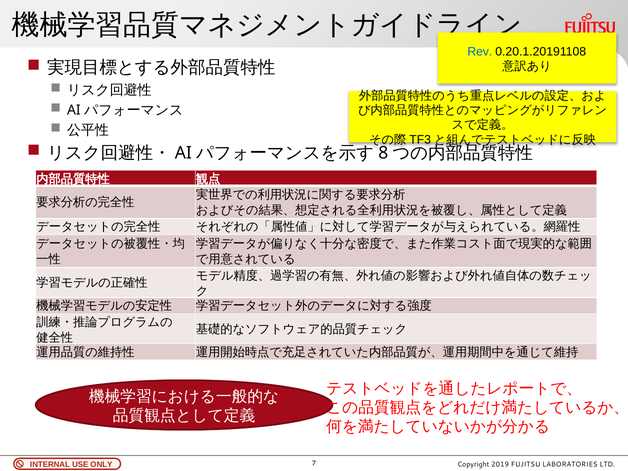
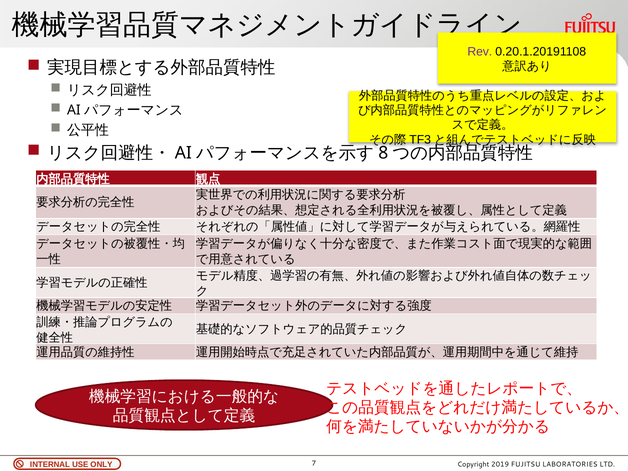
Rev colour: blue -> purple (480, 52)
